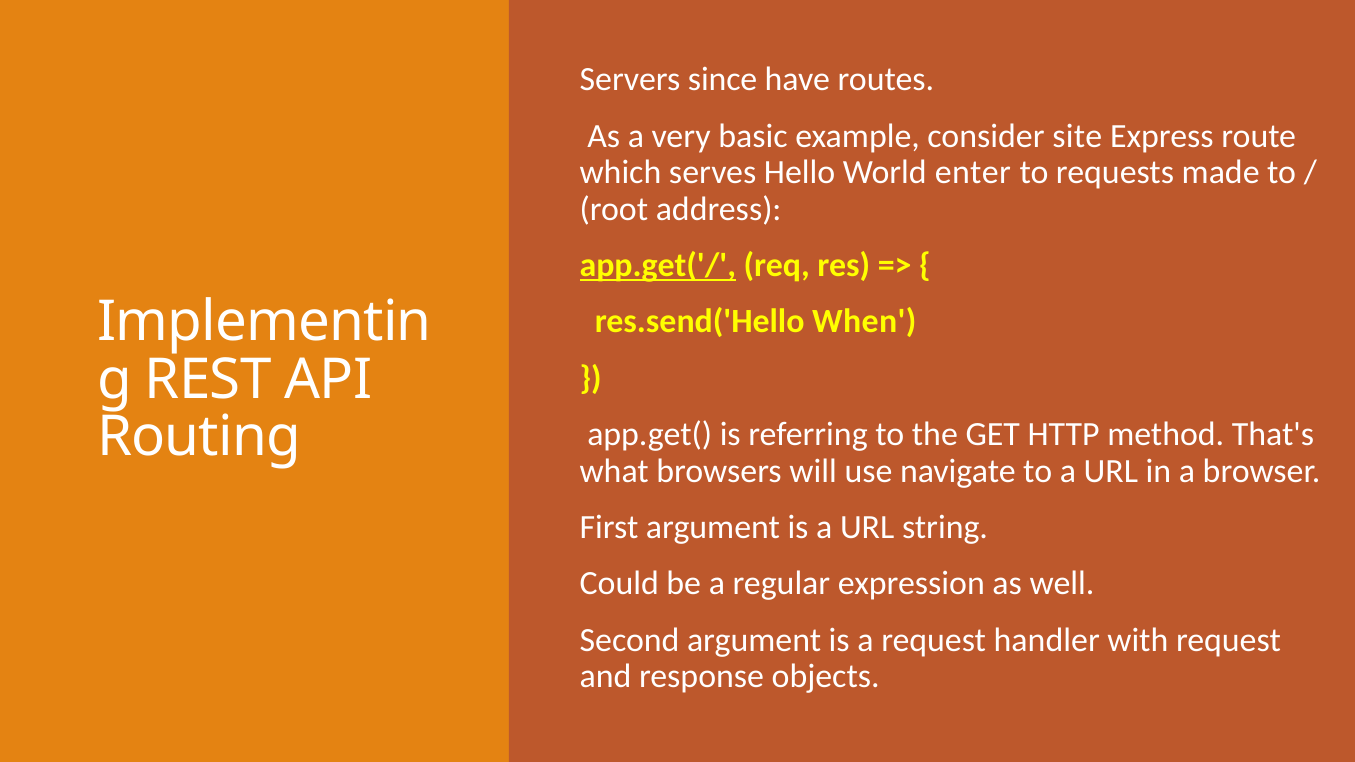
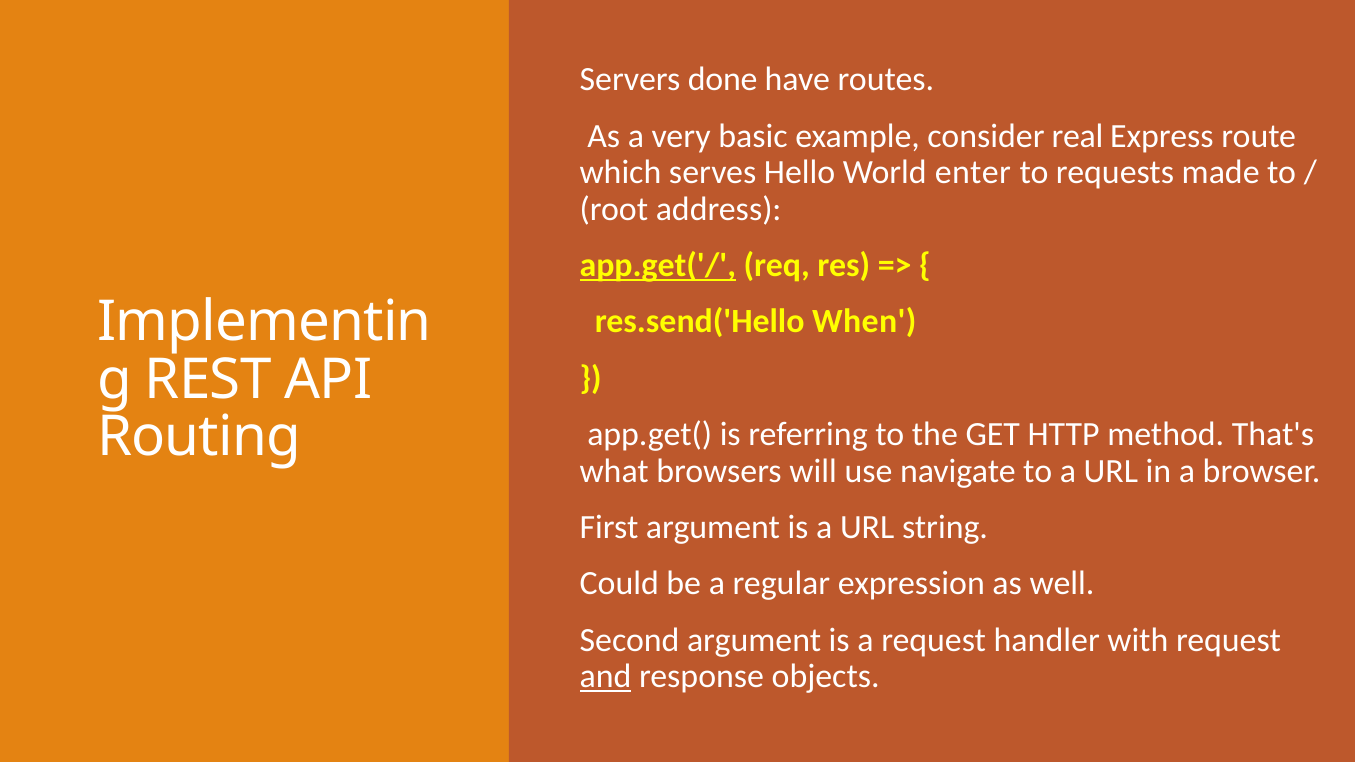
since: since -> done (723, 80)
site: site -> real (1078, 136)
and underline: none -> present (606, 677)
